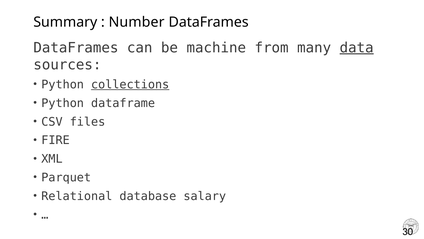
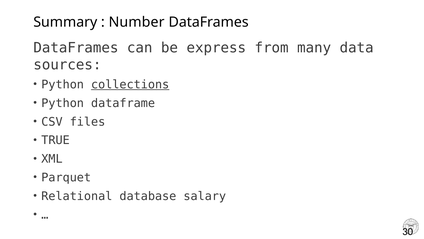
machine: machine -> express (216, 48)
data underline: present -> none (357, 48)
FIRE: FIRE -> TRUE (56, 140)
